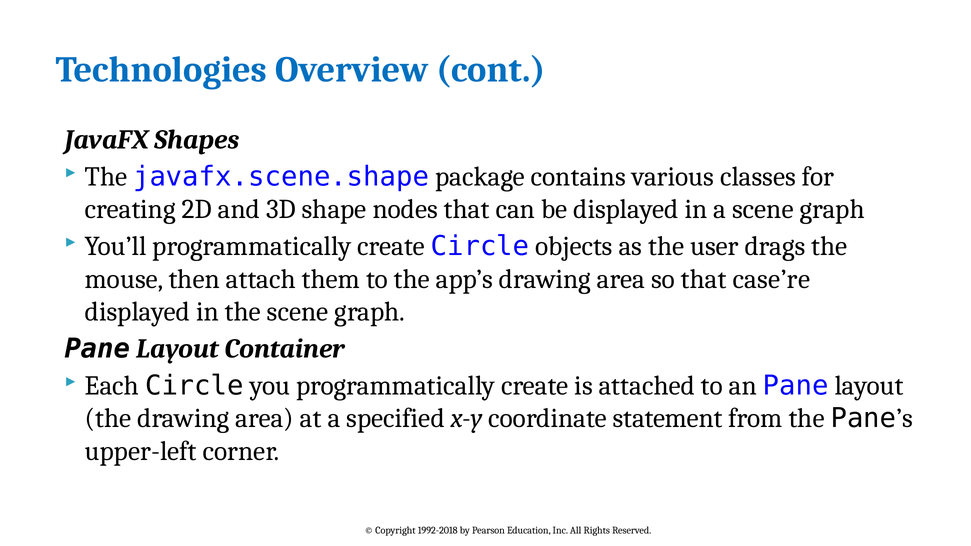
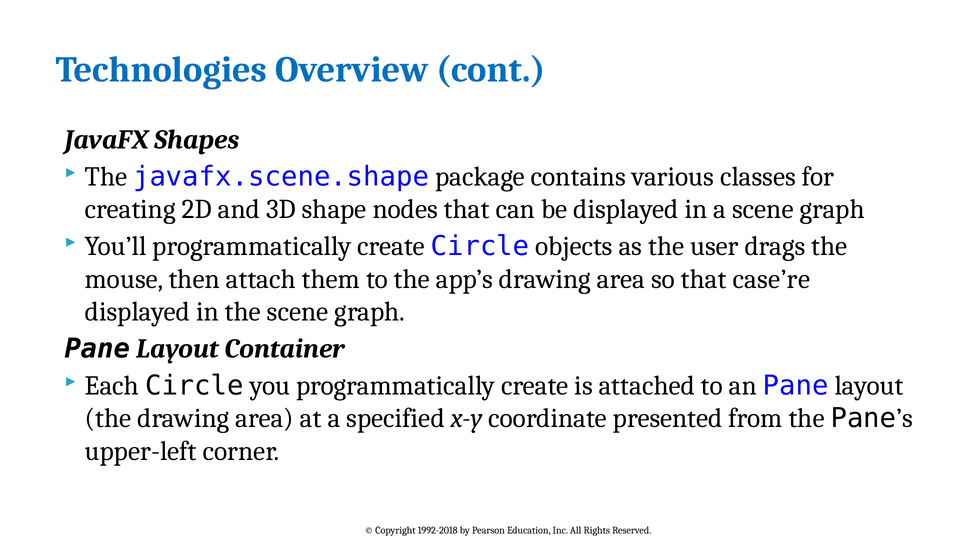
statement: statement -> presented (668, 418)
